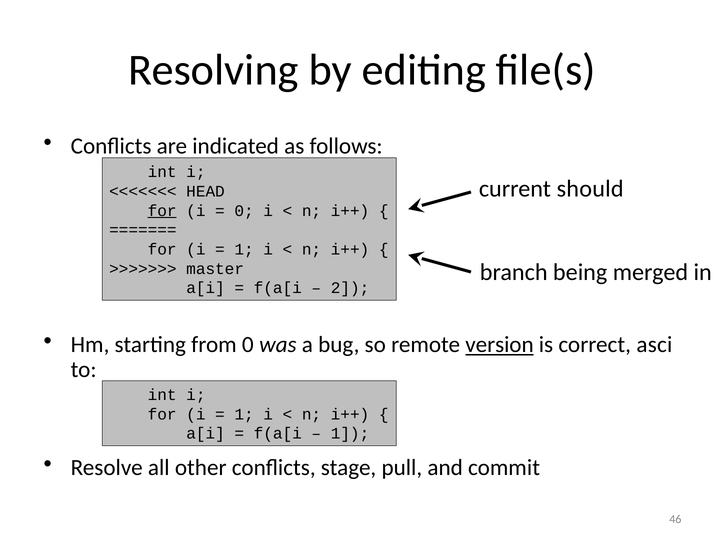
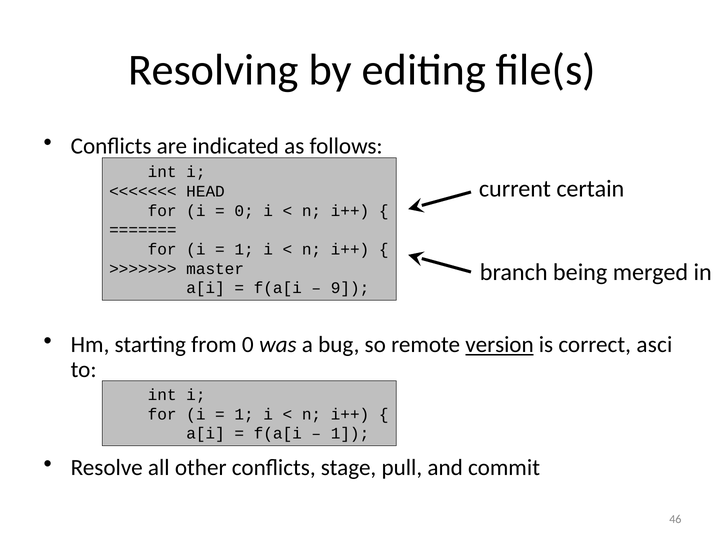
should: should -> certain (590, 189)
for underline: present -> none (162, 211)
2: 2 -> 9 (350, 288)
